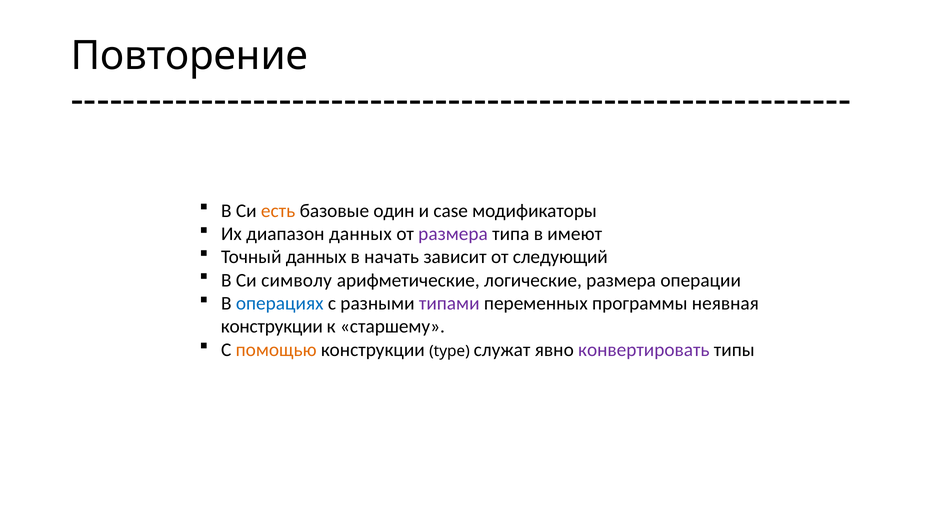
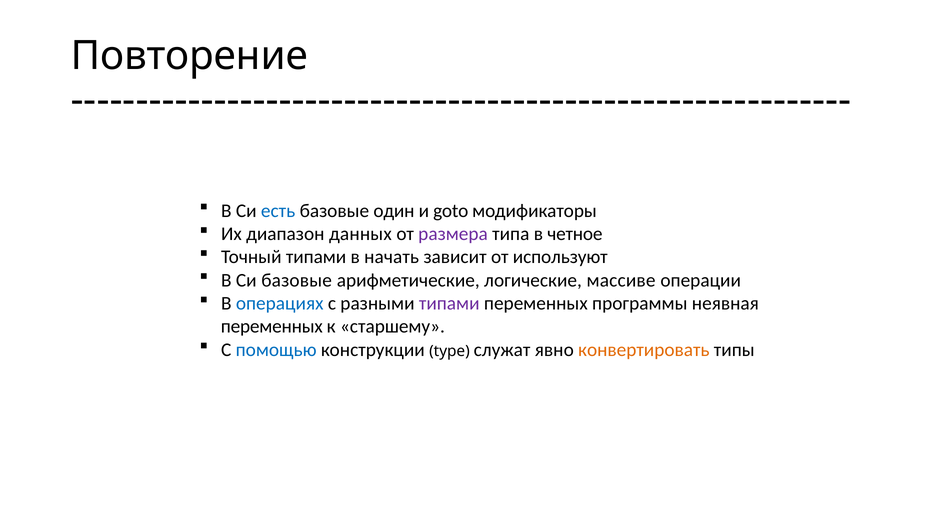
есть colour: orange -> blue (278, 210)
case: case -> goto (451, 210)
имеют: имеют -> четное (575, 233)
Точный данных: данных -> типами (316, 257)
следующий: следующий -> используют (560, 257)
Си символу: символу -> базовые (297, 280)
логические размера: размера -> массиве (621, 280)
конструкции: конструкции -> переменных (272, 326)
помощью colour: orange -> blue (276, 349)
конвертировать colour: purple -> orange (644, 349)
